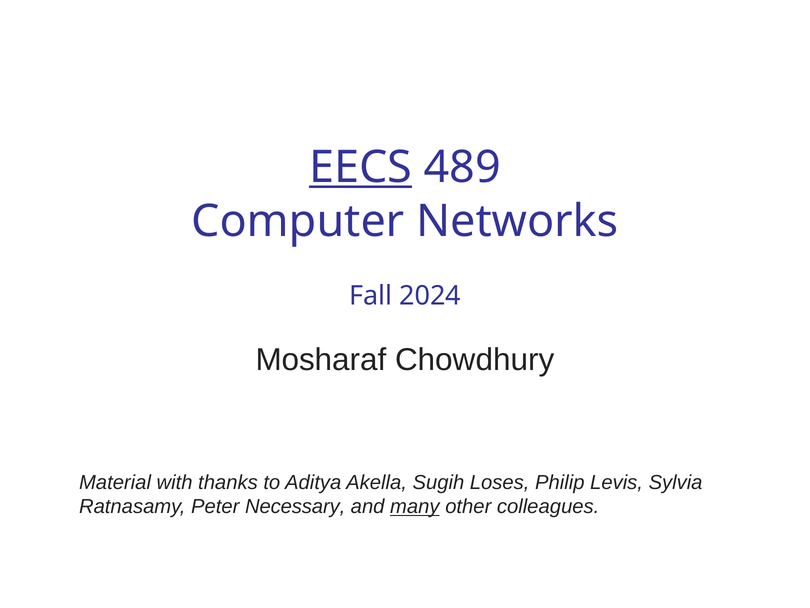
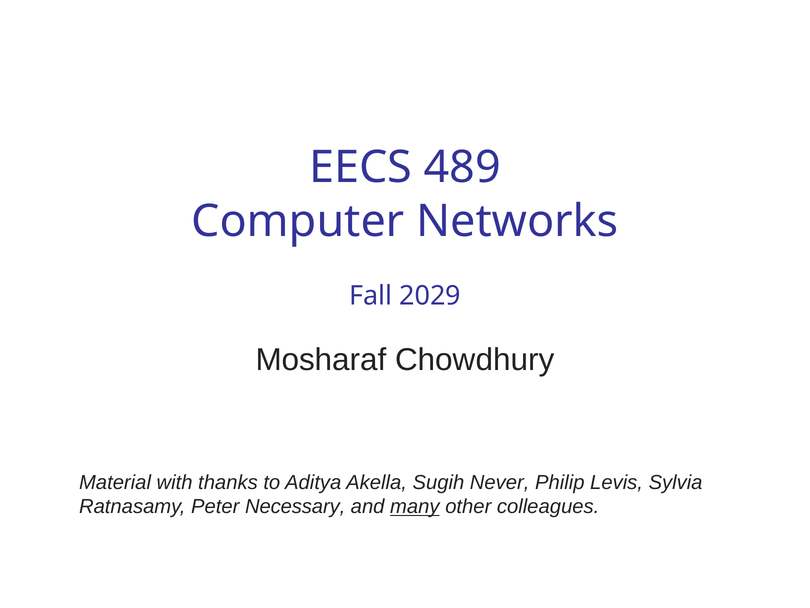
EECS underline: present -> none (361, 167)
2024: 2024 -> 2029 (430, 295)
Loses: Loses -> Never (500, 482)
